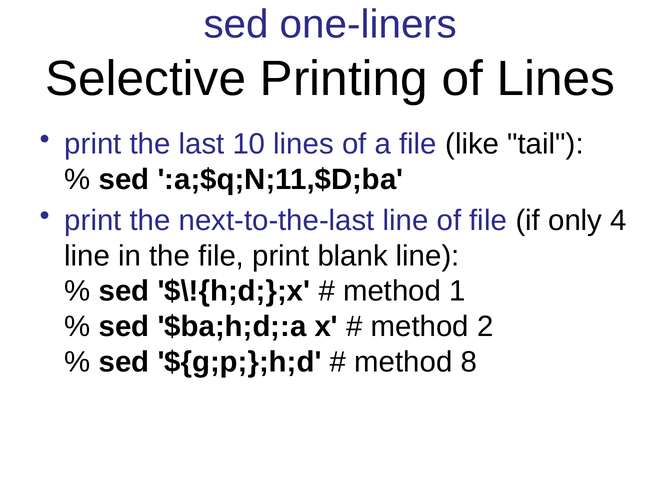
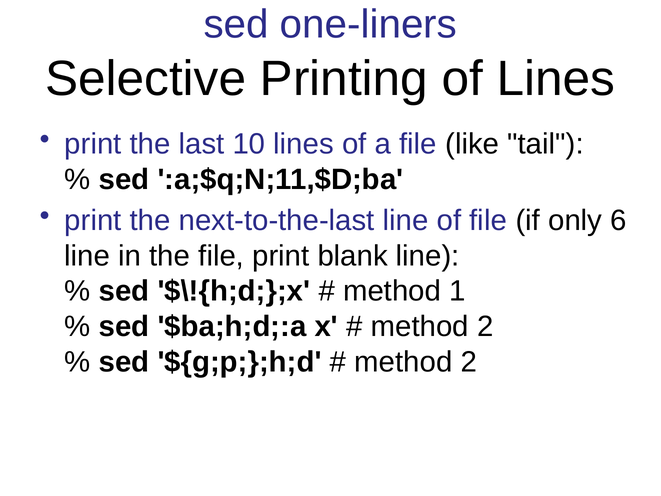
4: 4 -> 6 (618, 221)
8: 8 -> 2 (469, 362)
